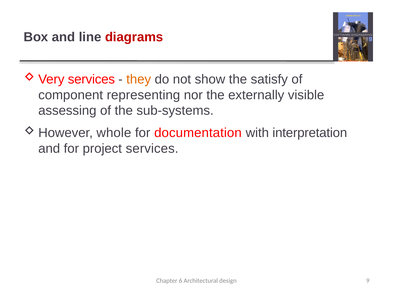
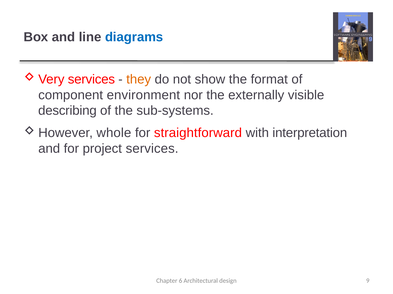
diagrams colour: red -> blue (134, 37)
satisfy: satisfy -> format (269, 79)
representing: representing -> environment (143, 95)
assessing: assessing -> describing (67, 111)
documentation: documentation -> straightforward (198, 133)
